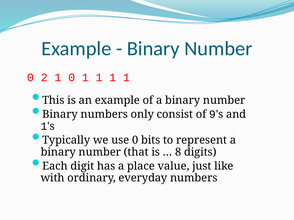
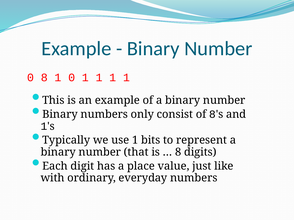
0 2: 2 -> 8 (44, 78)
of 9: 9 -> 8 (213, 115)
use 0: 0 -> 1 (135, 140)
